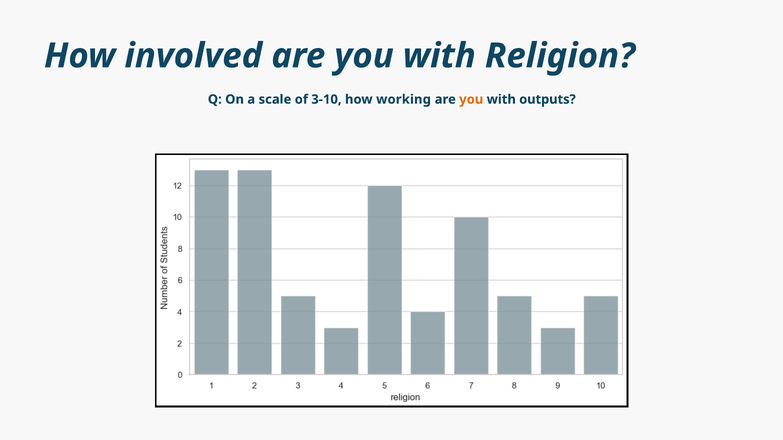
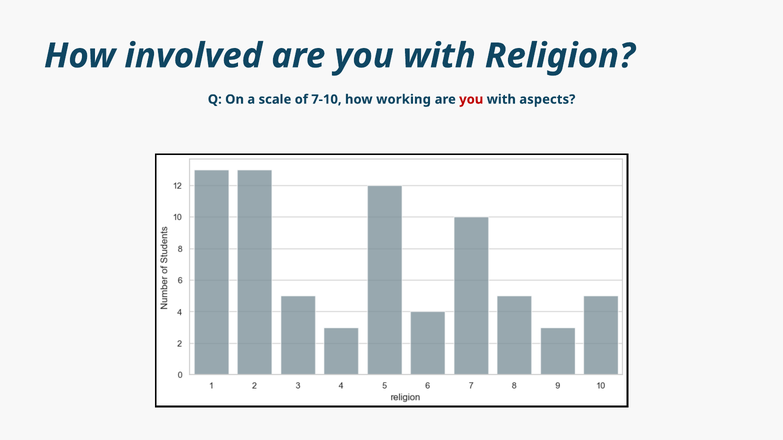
3-10: 3-10 -> 7-10 (326, 100)
you colour: orange -> red (471, 100)
outputs: outputs -> aspects (547, 100)
